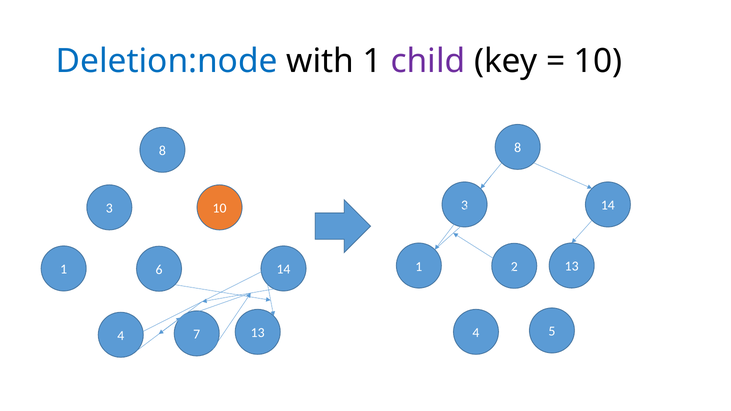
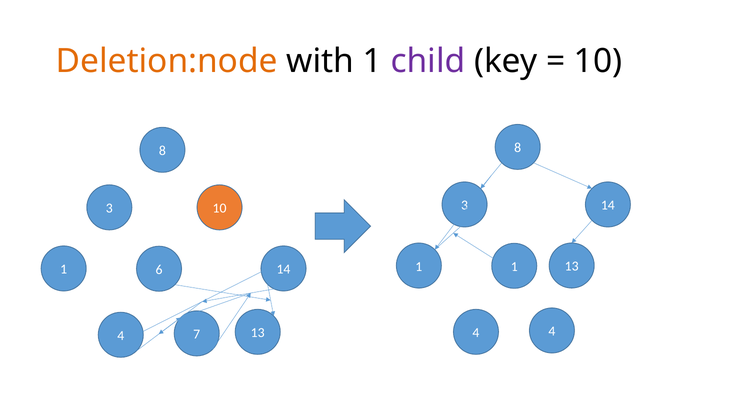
Deletion:node colour: blue -> orange (167, 61)
1 2: 2 -> 1 (514, 267)
4 5: 5 -> 4 (552, 332)
